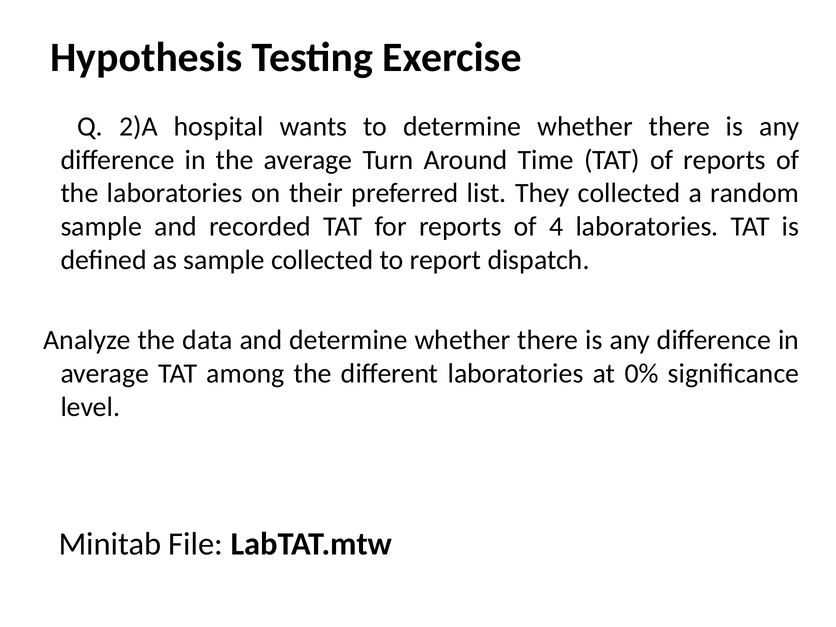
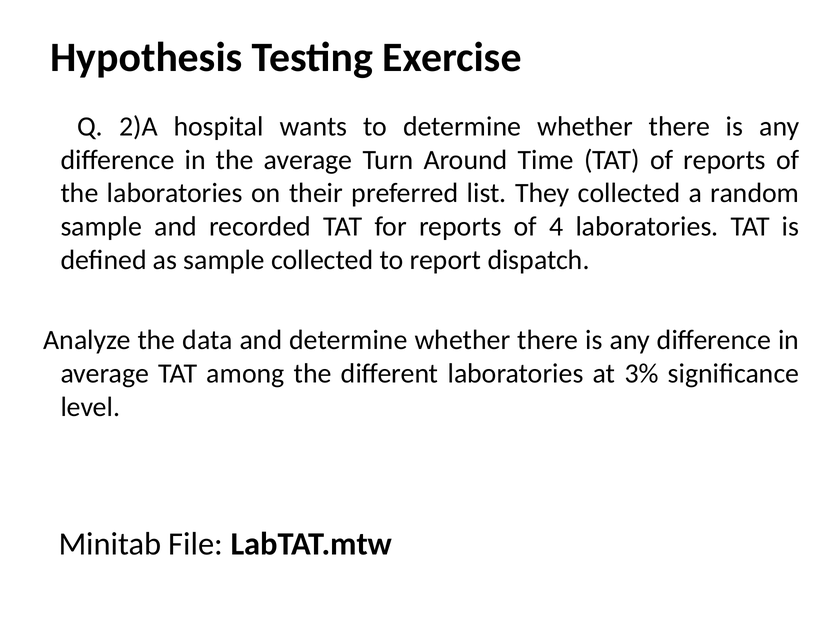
0%: 0% -> 3% (642, 373)
